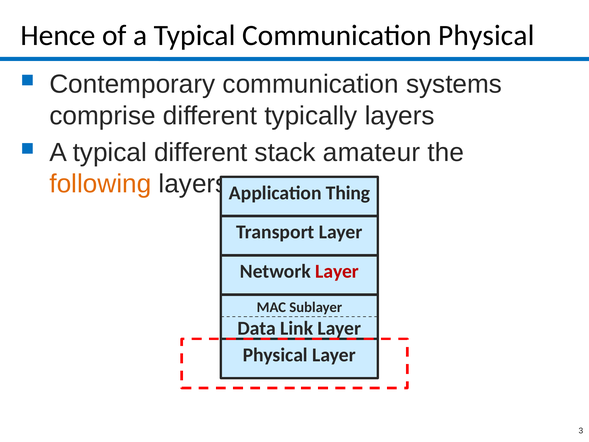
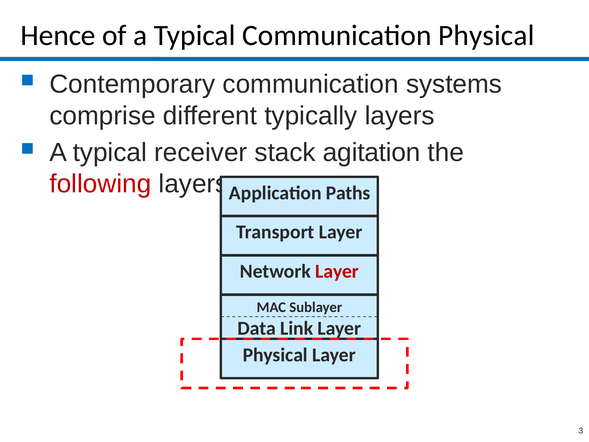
typical different: different -> receiver (201, 152)
amateur: amateur -> agitation (372, 152)
following colour: orange -> red (100, 184)
Thing: Thing -> Paths (348, 193)
